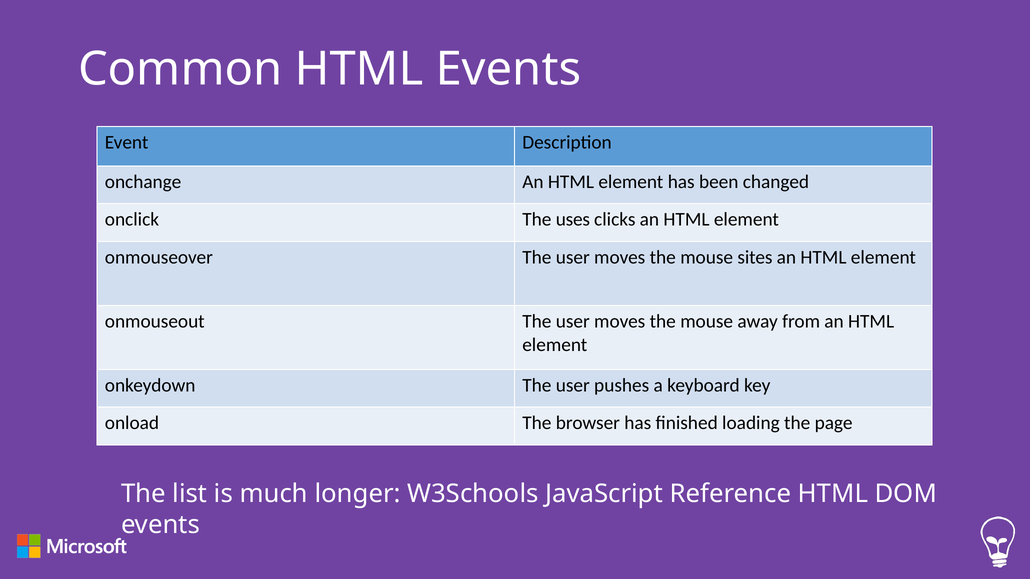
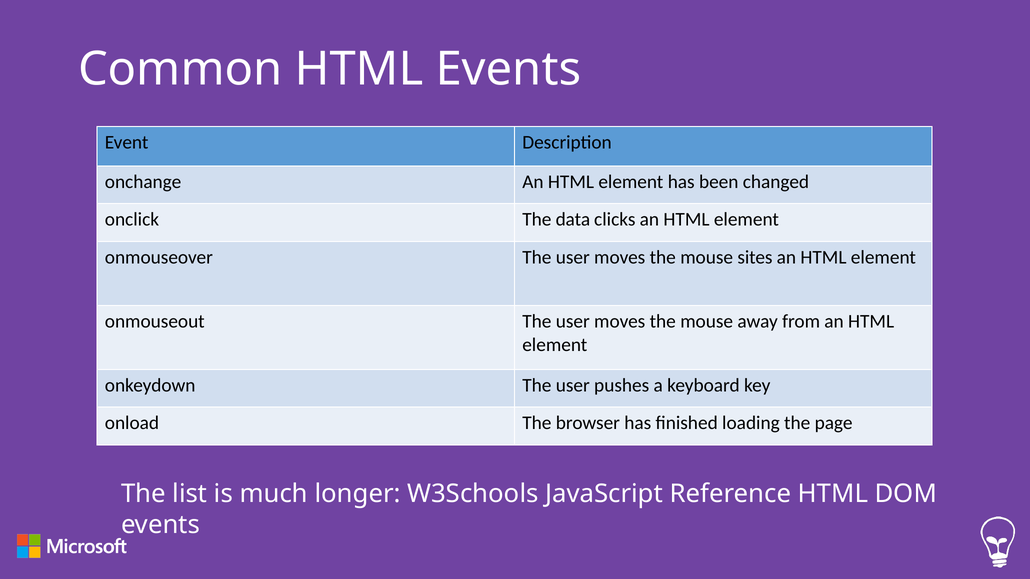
uses: uses -> data (573, 220)
